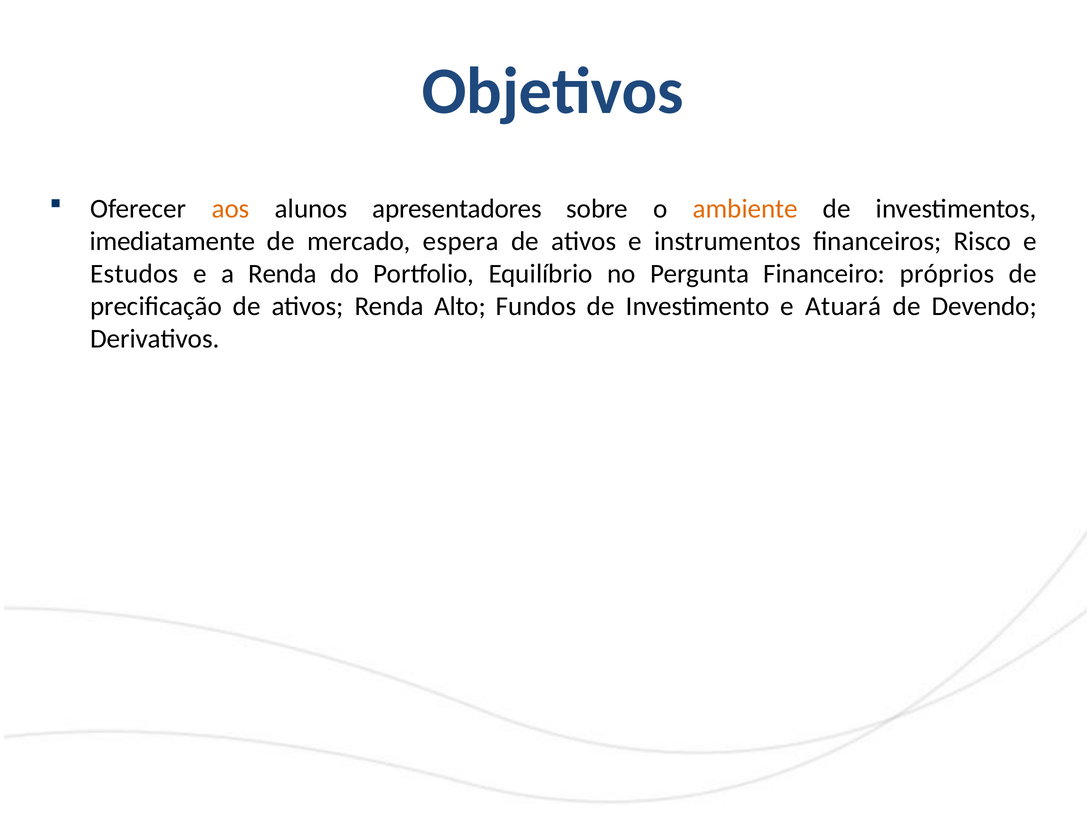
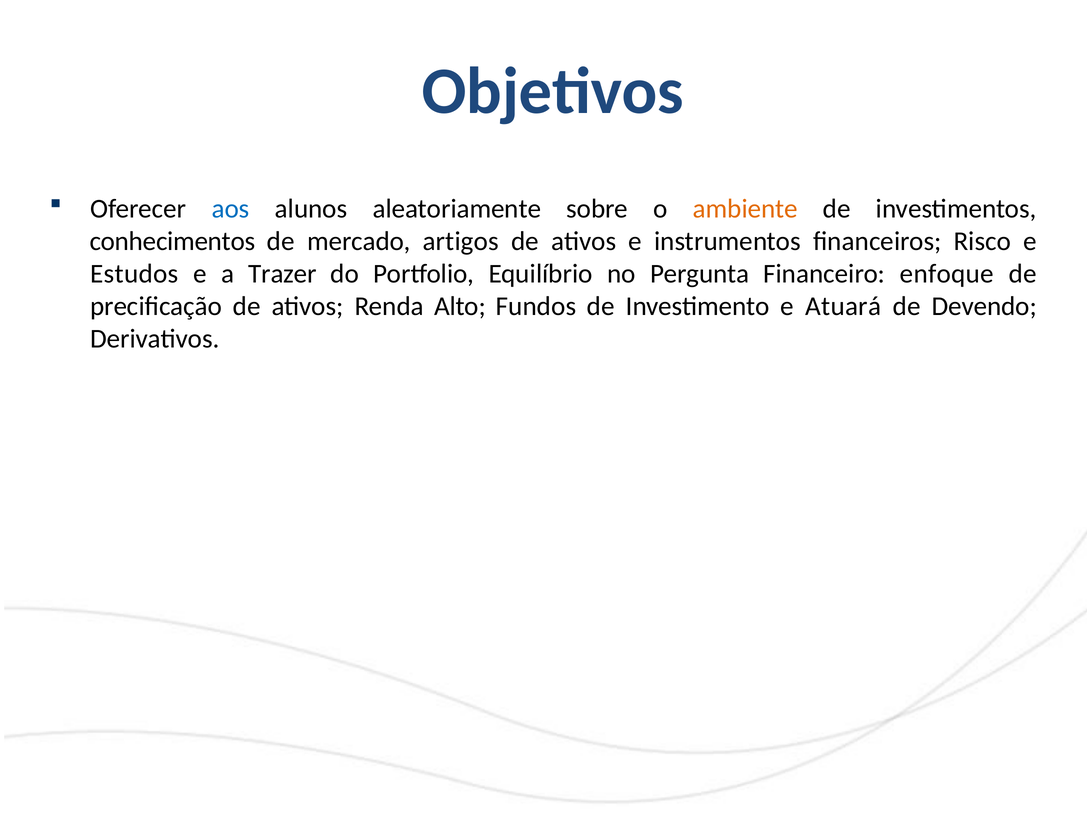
aos colour: orange -> blue (231, 209)
apresentadores: apresentadores -> aleatoriamente (457, 209)
imediatamente: imediatamente -> conhecimentos (173, 241)
espera: espera -> artigos (461, 241)
a Renda: Renda -> Trazer (282, 274)
próprios: próprios -> enfoque (947, 274)
